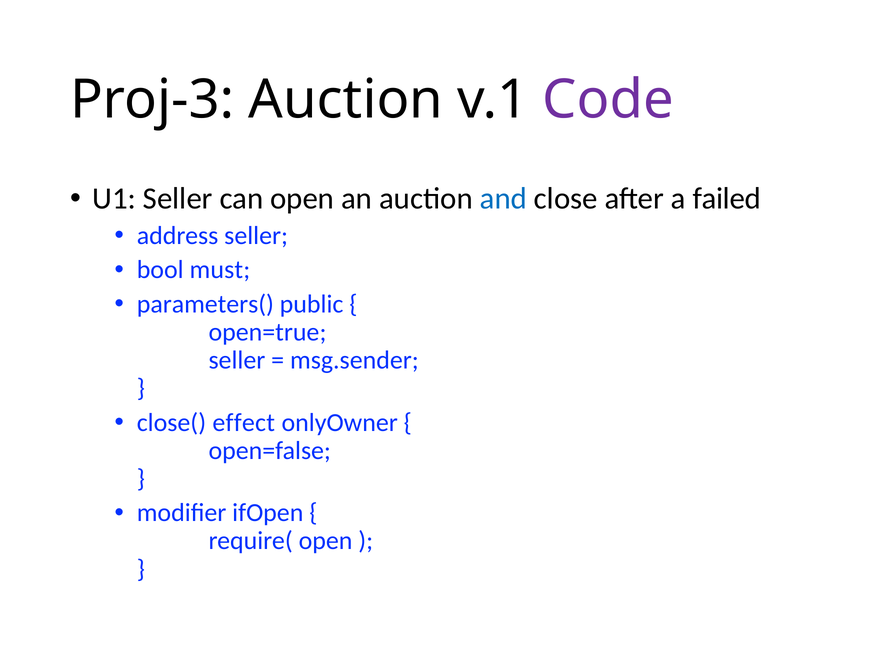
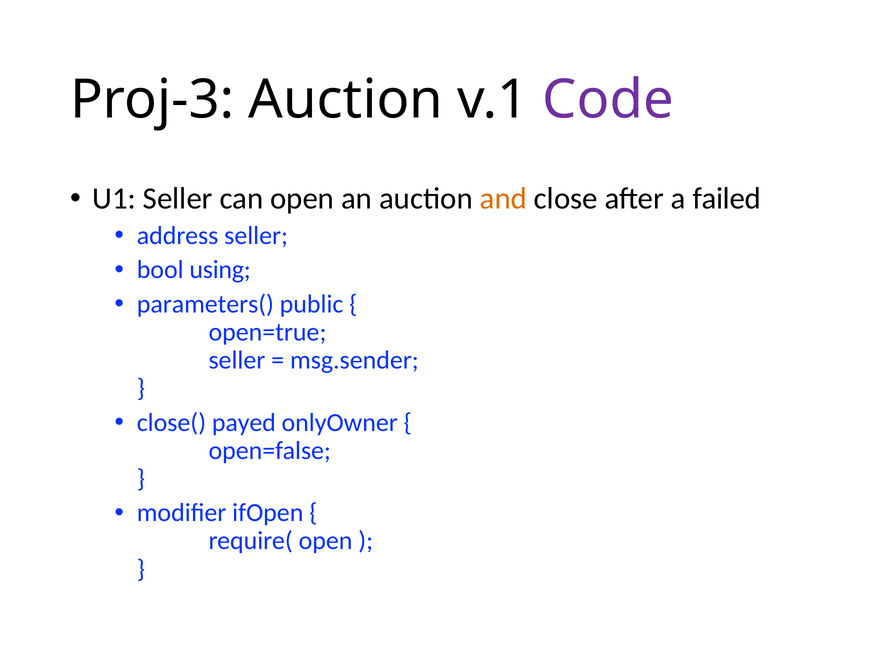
and colour: blue -> orange (503, 199)
must: must -> using (220, 270)
effect: effect -> payed (244, 422)
